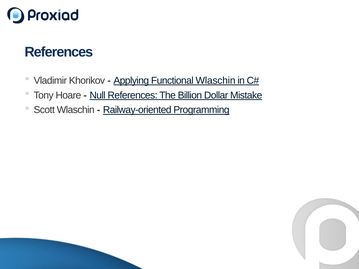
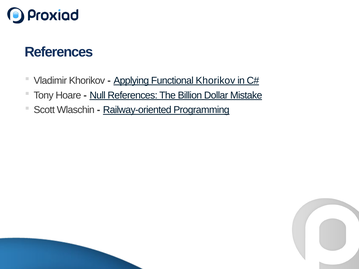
Functional Wlaschin: Wlaschin -> Khorikov (215, 81)
